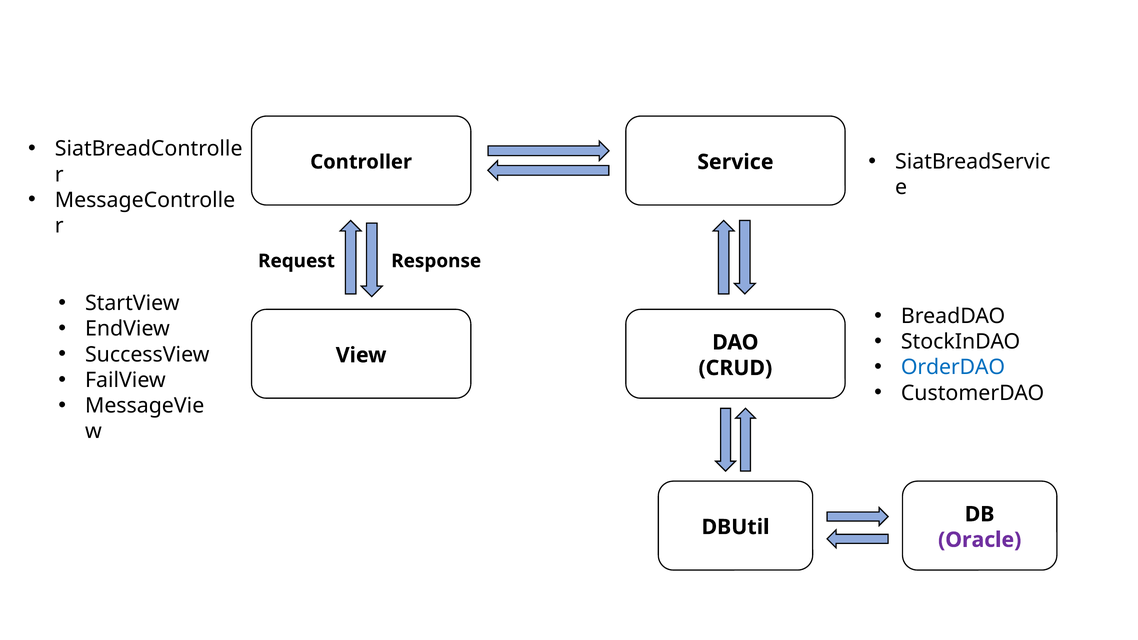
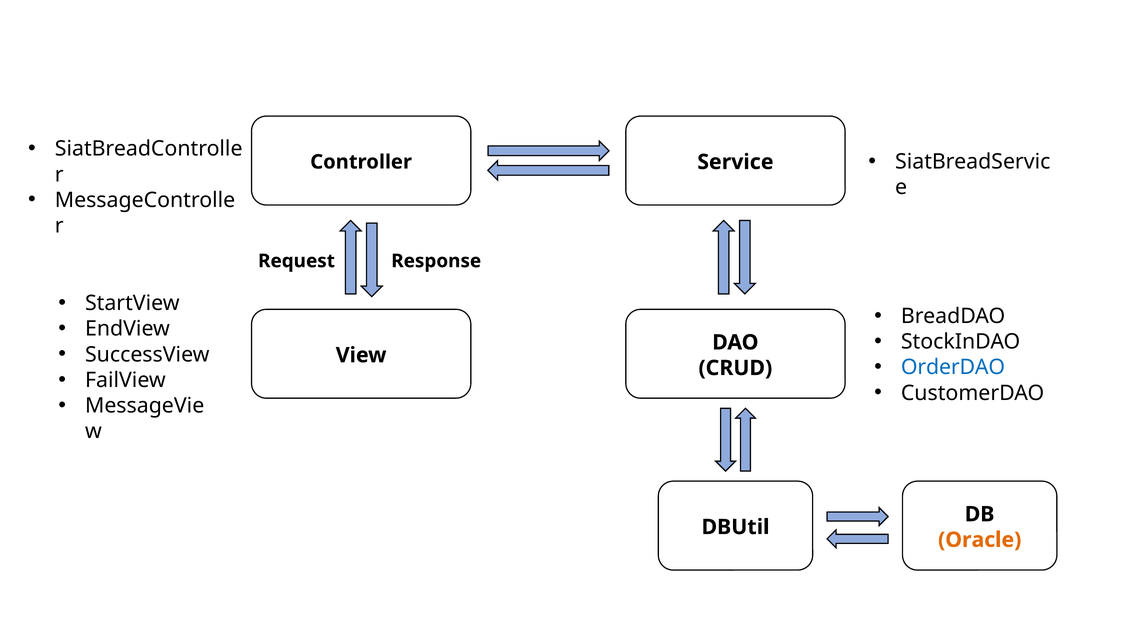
Oracle colour: purple -> orange (980, 540)
